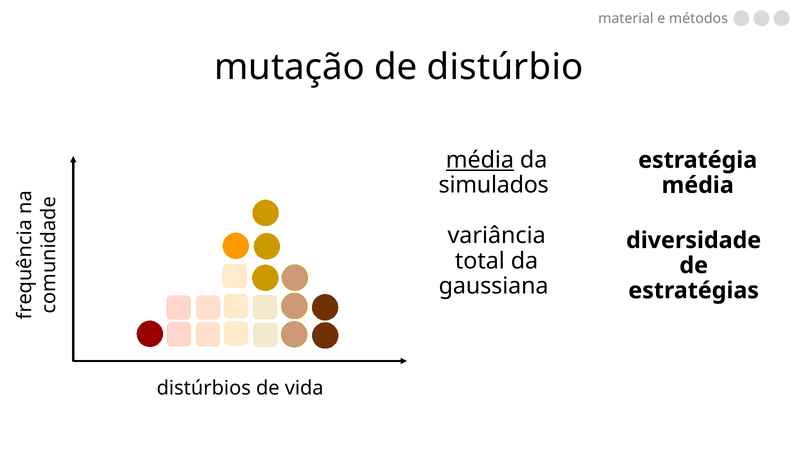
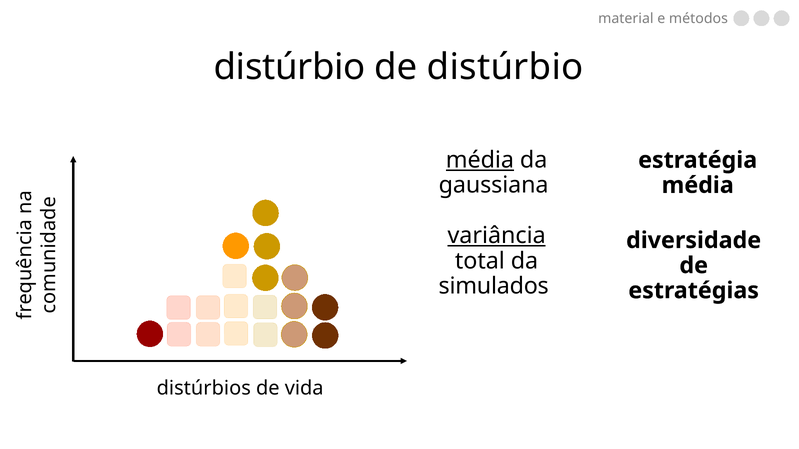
mutação: mutação -> distúrbio (290, 67)
simulados: simulados -> gaussiana (494, 185)
variância underline: none -> present (497, 236)
gaussiana: gaussiana -> simulados (494, 286)
